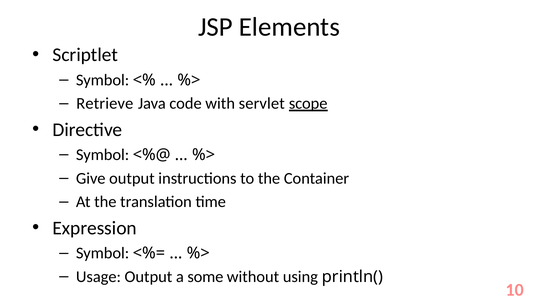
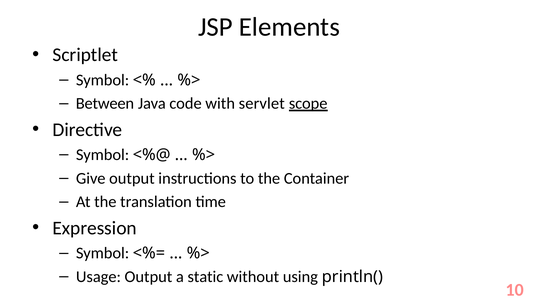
Retrieve: Retrieve -> Between (105, 104)
some: some -> static (205, 277)
